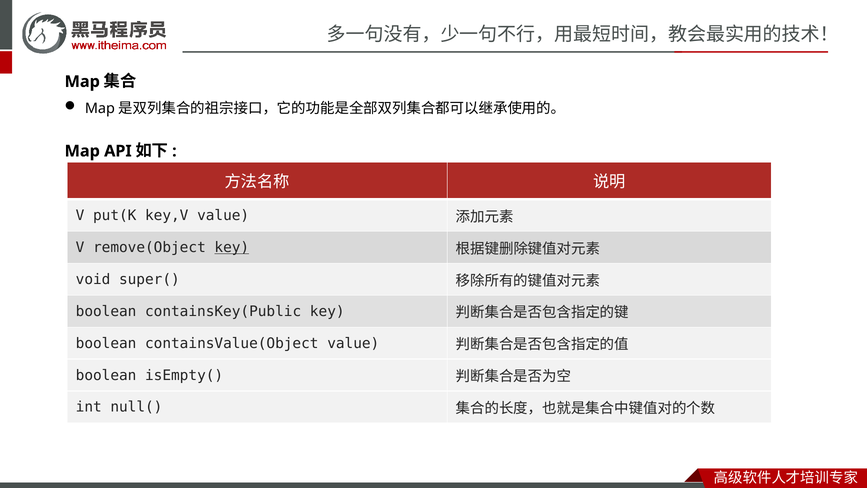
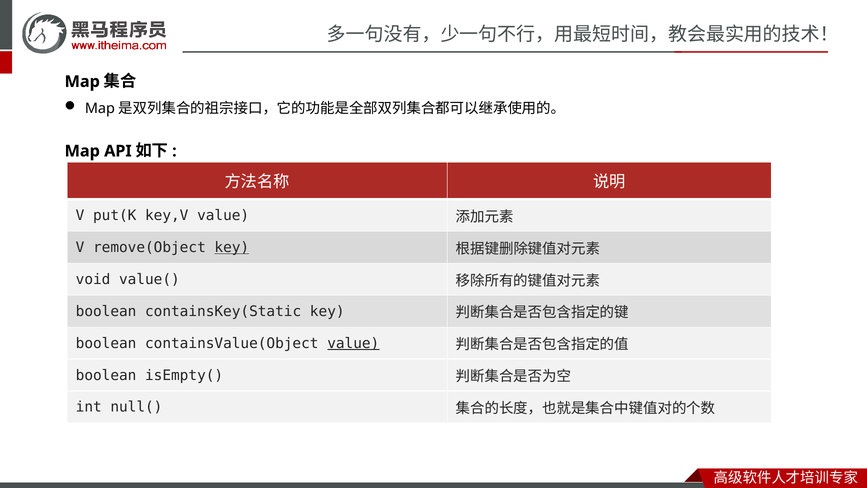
super(: super( -> value( (149, 279)
containsKey(Public: containsKey(Public -> containsKey(Static (223, 311)
value underline: none -> present (353, 343)
